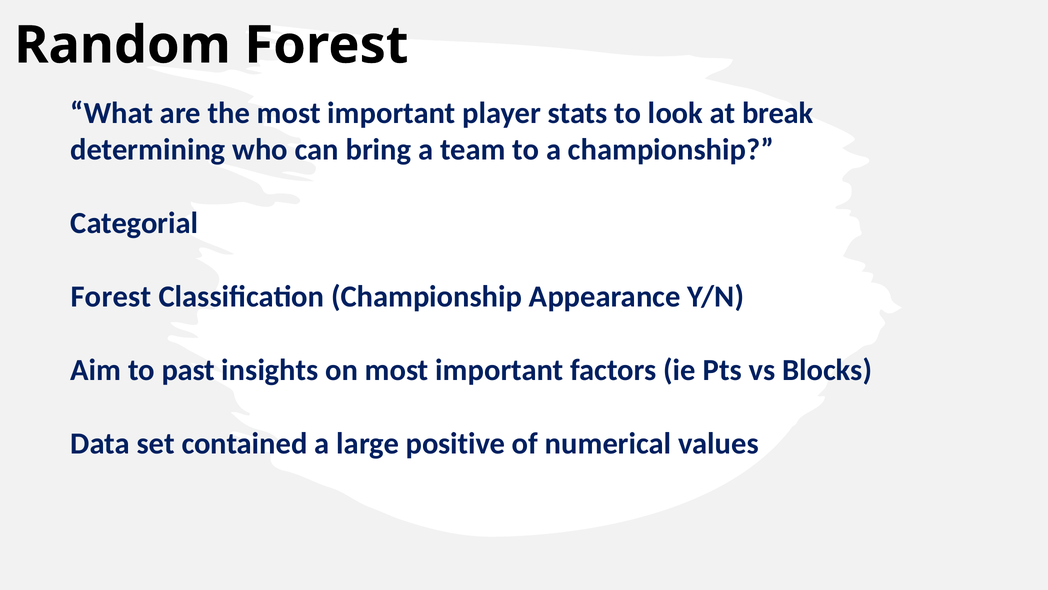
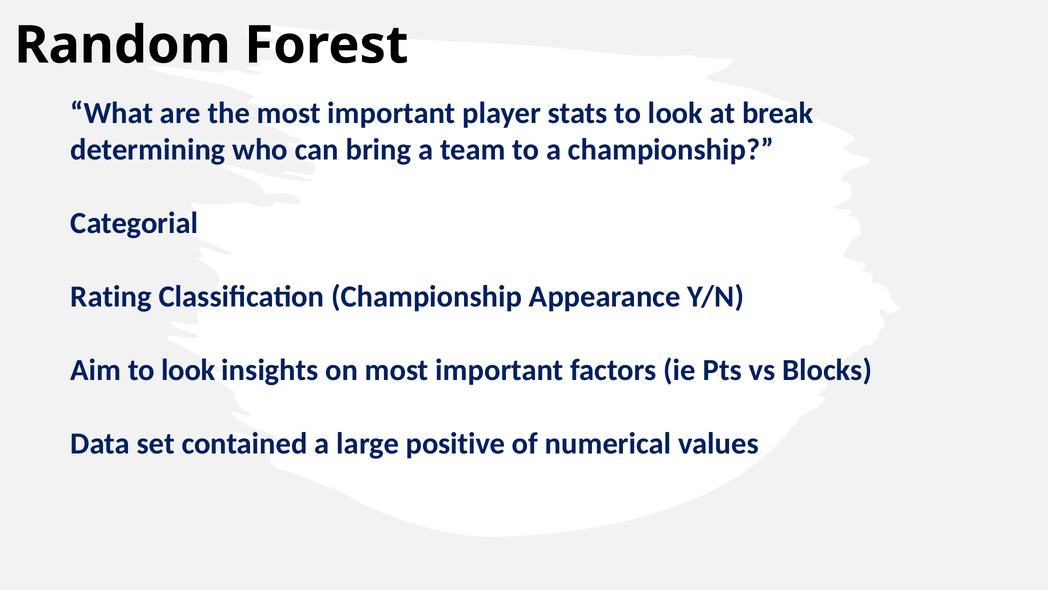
Forest: Forest -> Rating (111, 296)
Aim to past: past -> look (188, 370)
